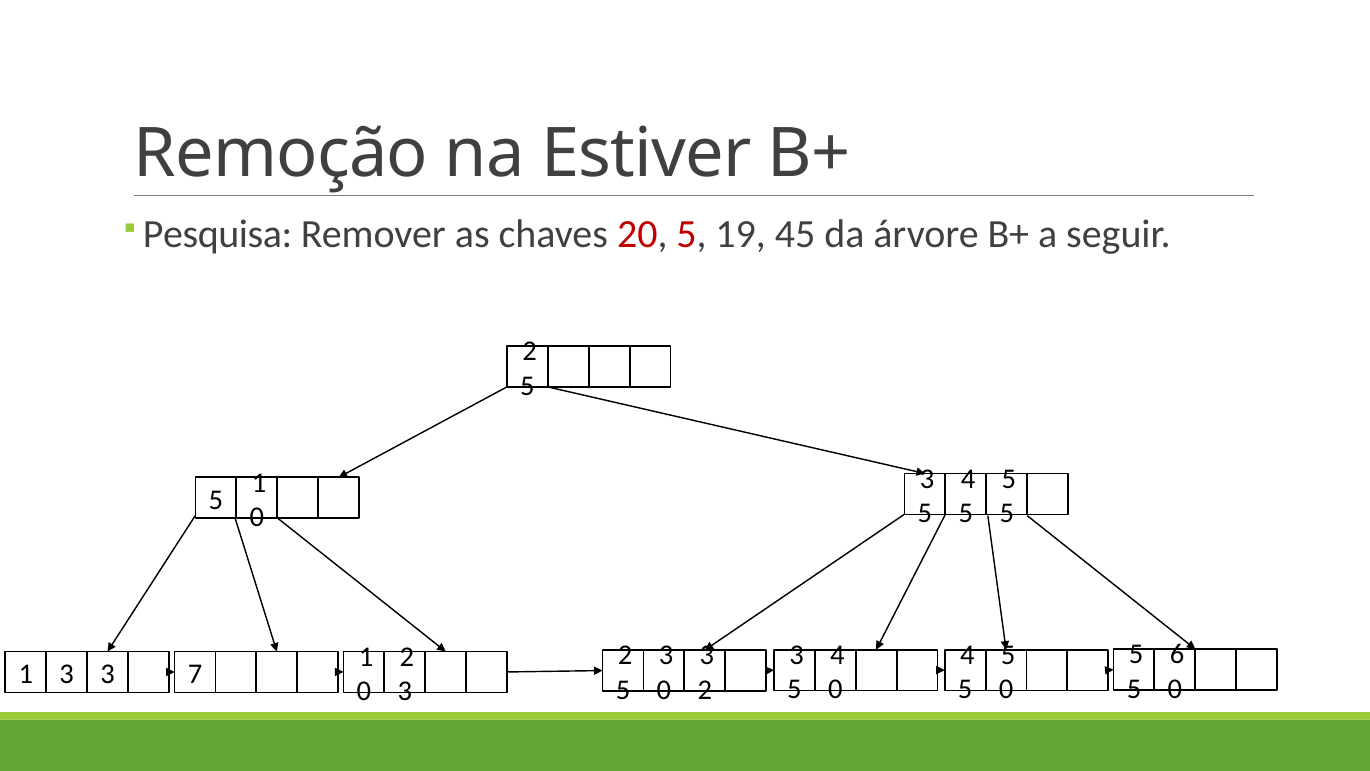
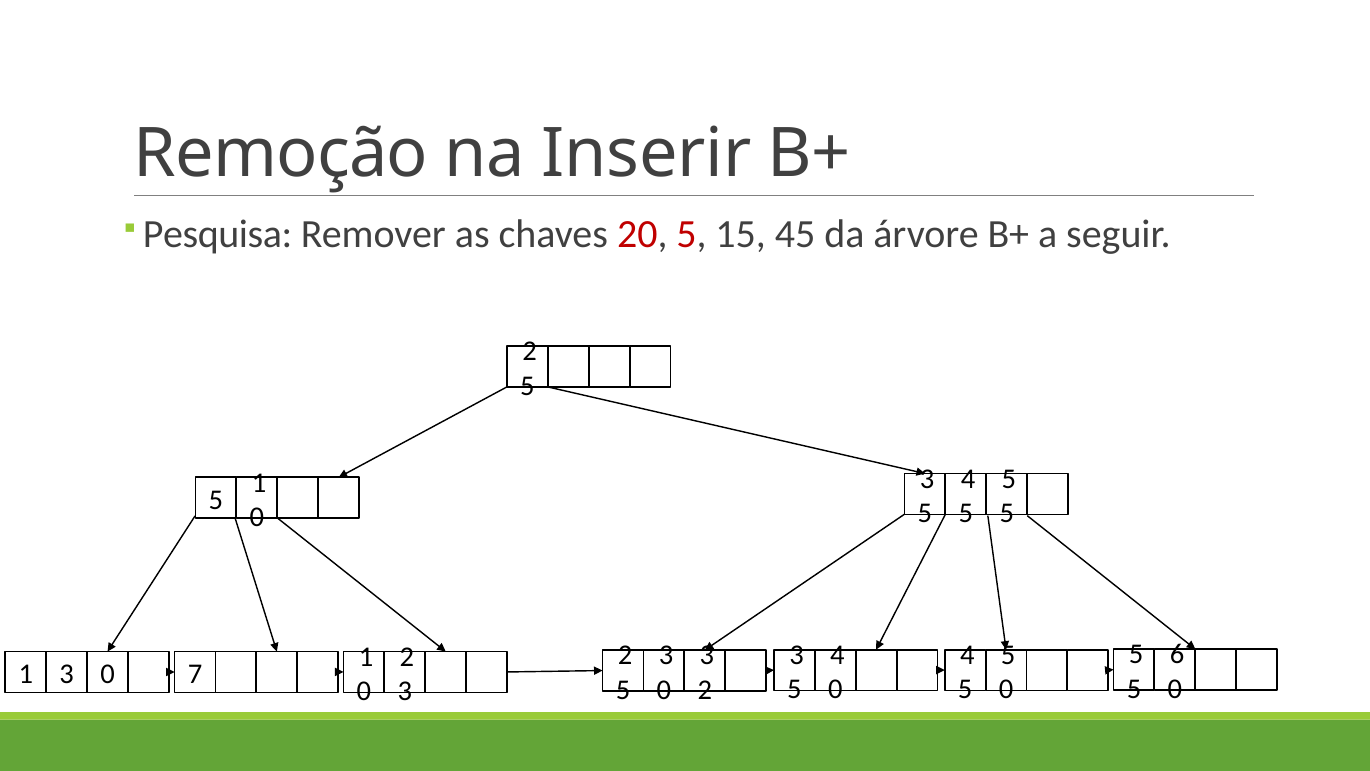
Estiver: Estiver -> Inserir (646, 153)
19: 19 -> 15 (741, 234)
1 3 3: 3 -> 0 (108, 674)
